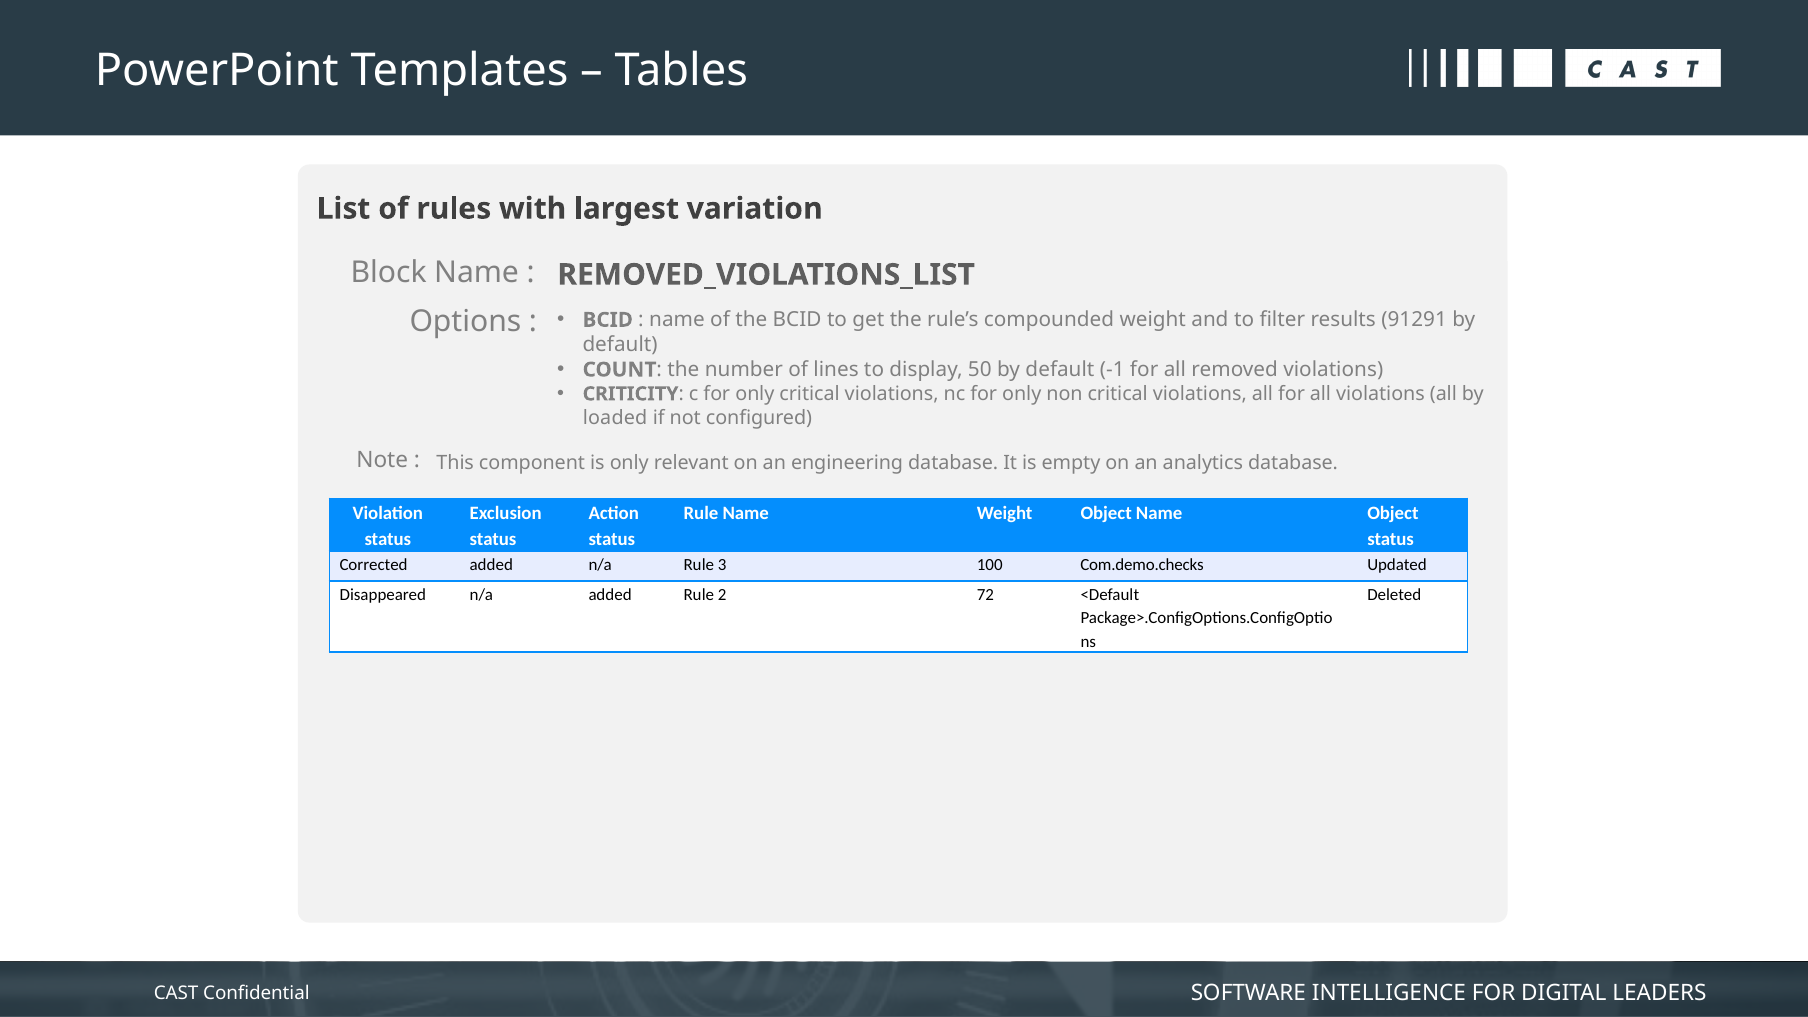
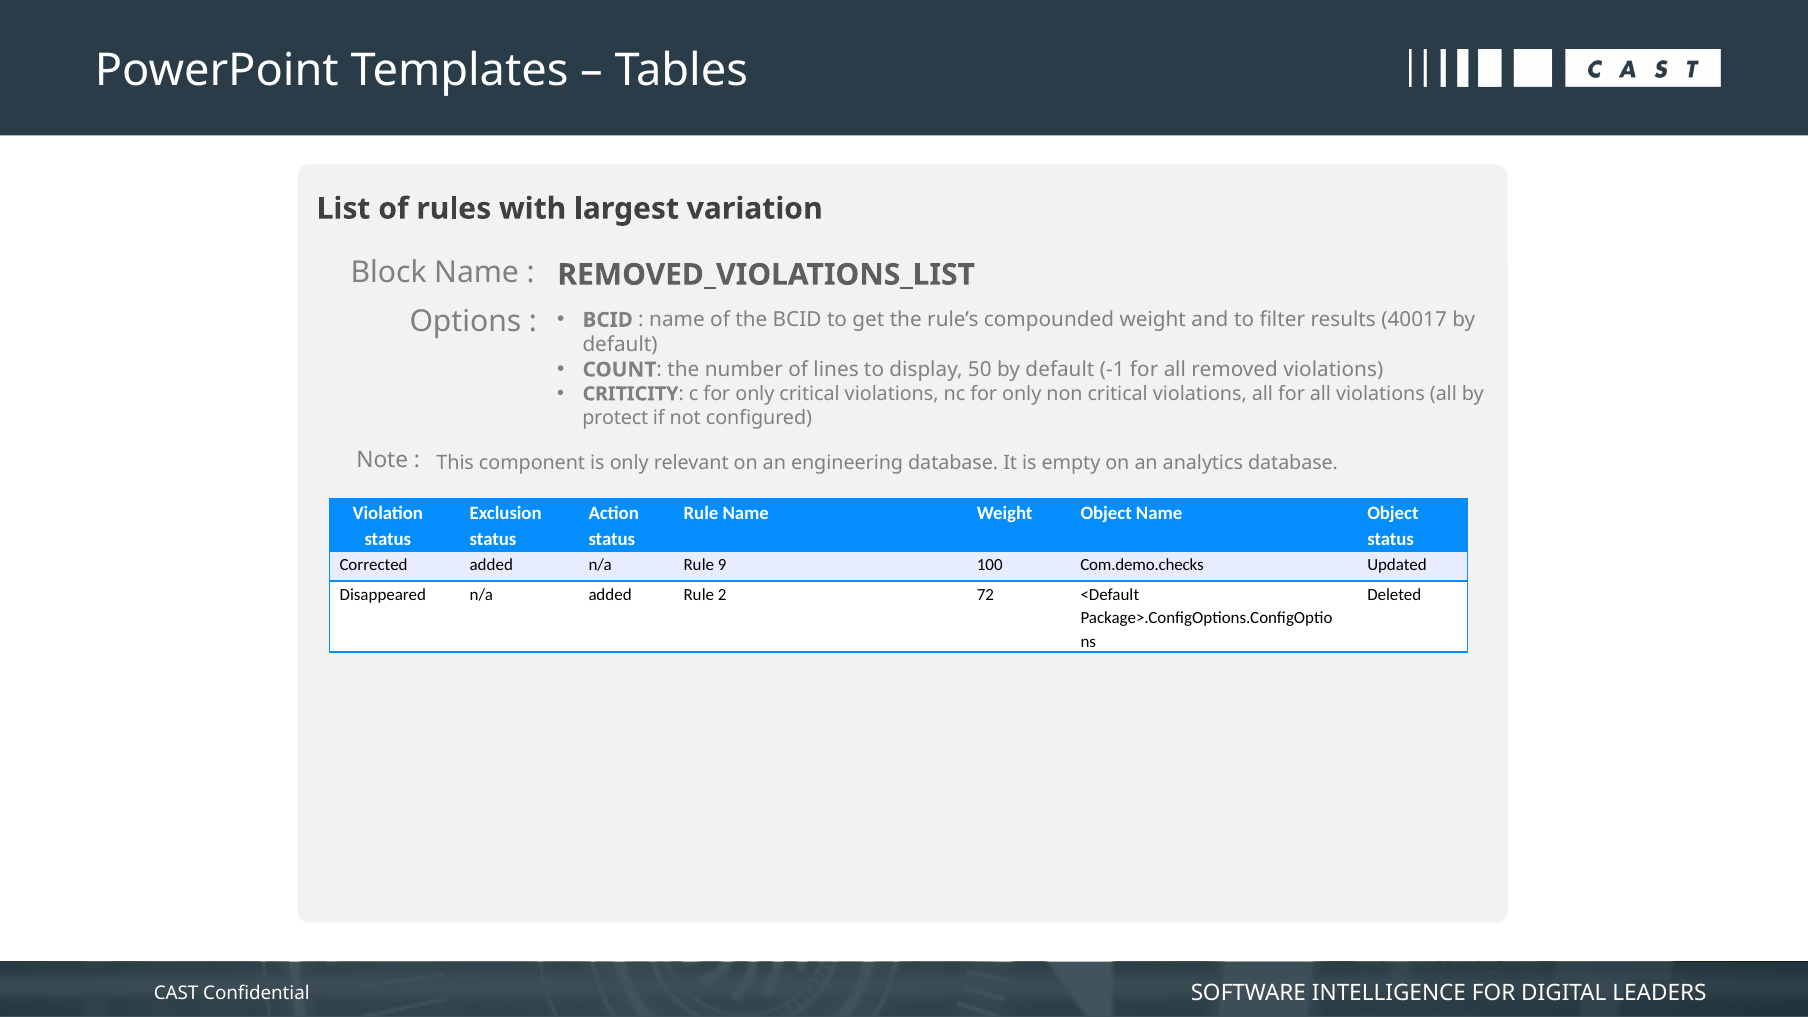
91291: 91291 -> 40017 (1414, 320)
loaded: loaded -> protect (615, 418)
3: 3 -> 9 (722, 564)
